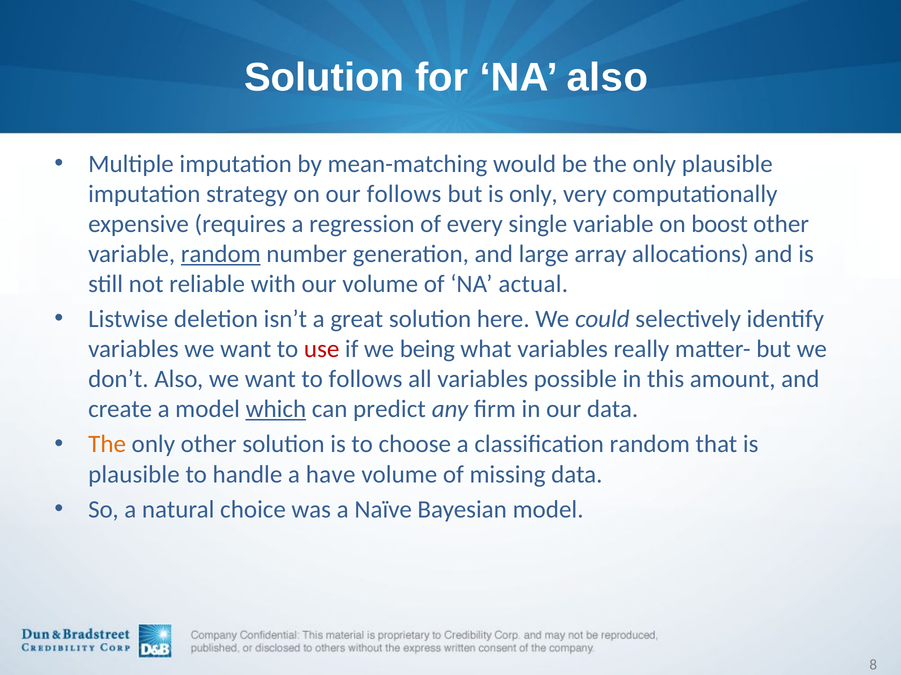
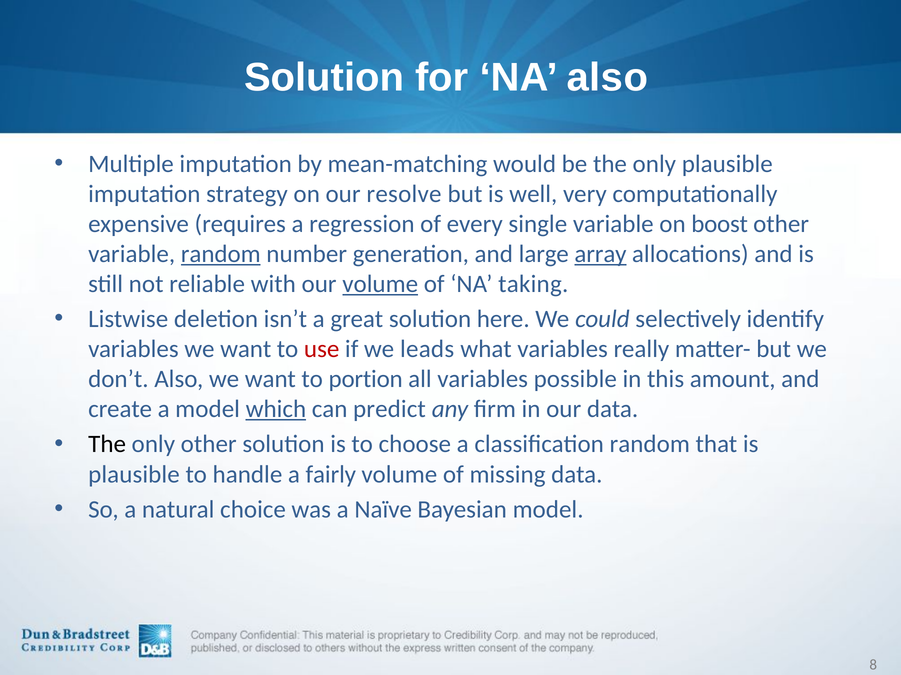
our follows: follows -> resolve (404, 194)
is only: only -> well (533, 194)
array underline: none -> present (601, 254)
volume underline: none -> present (380, 284)
actual: actual -> taking (533, 284)
being: being -> leads (427, 349)
to follows: follows -> portion (366, 380)
The colour: orange -> black (107, 445)
have: have -> fairly (331, 475)
